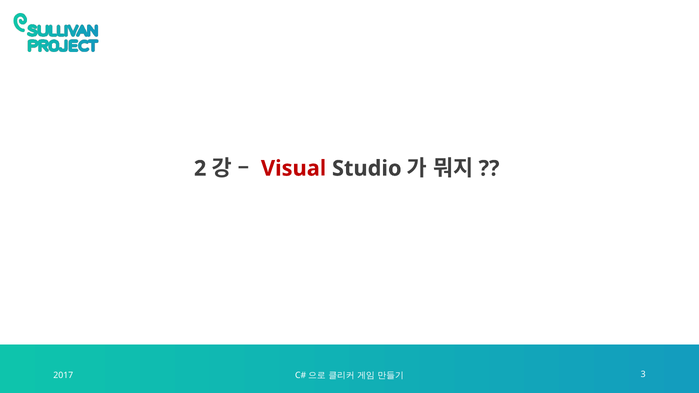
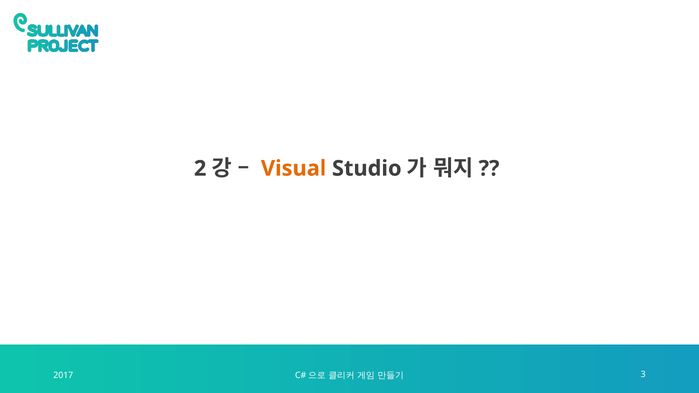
Visual colour: red -> orange (294, 169)
